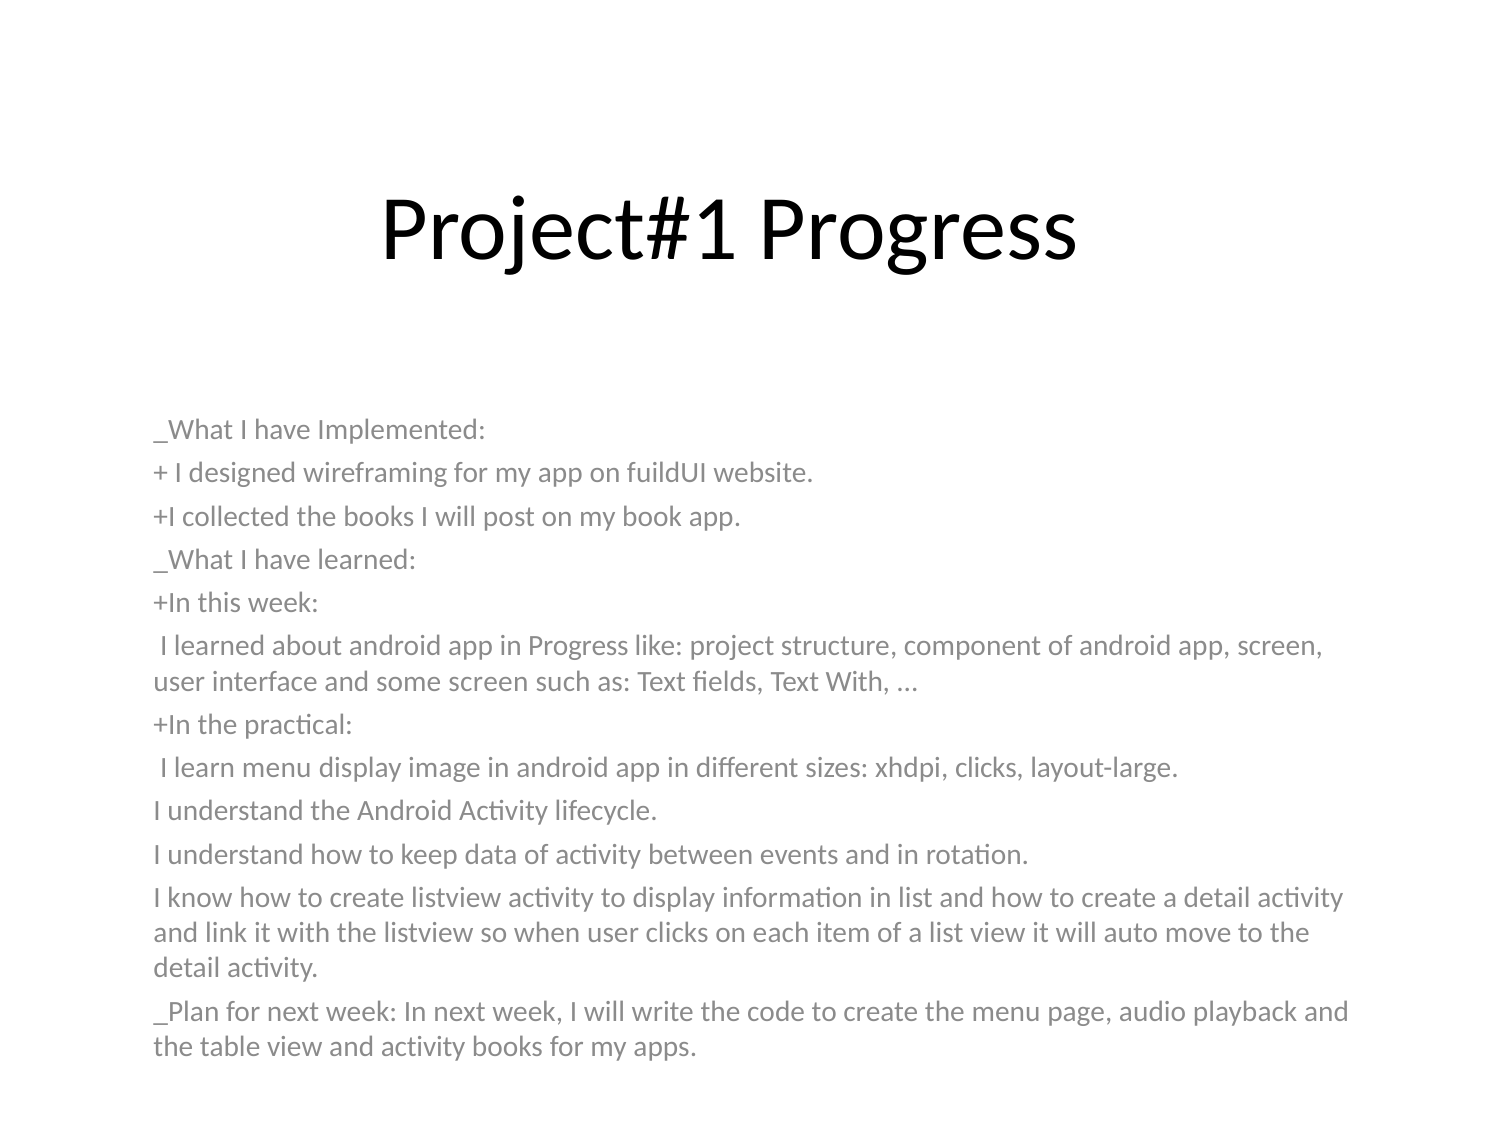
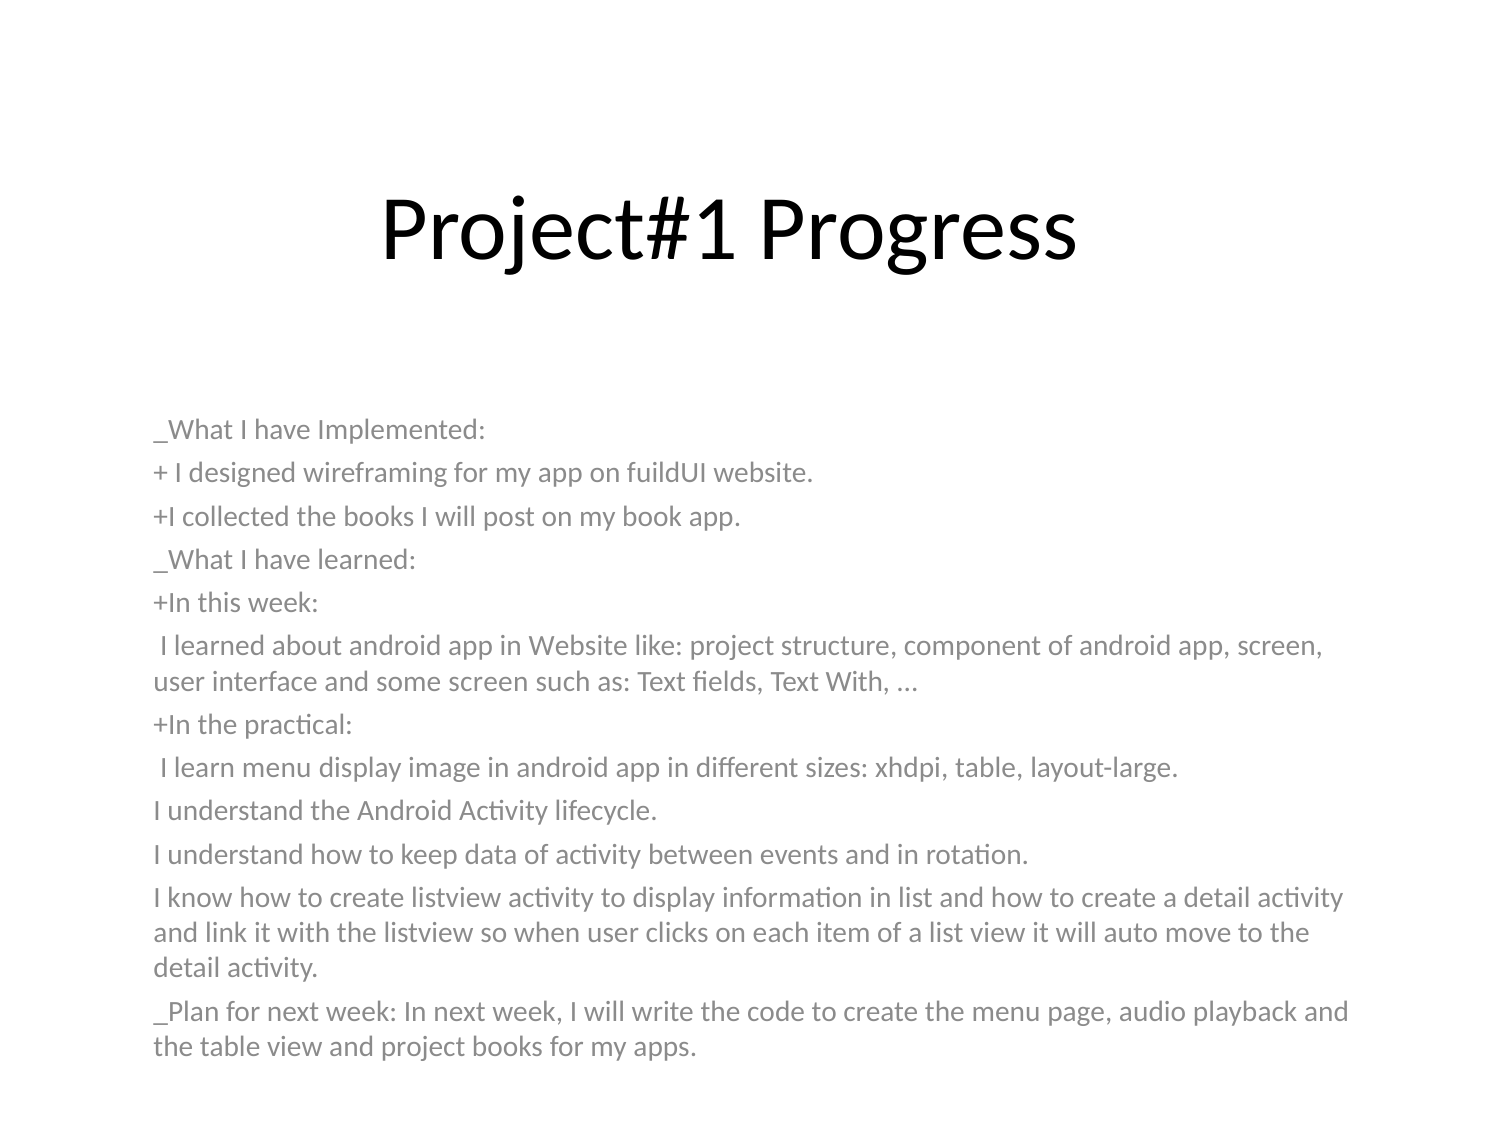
in Progress: Progress -> Website (578, 646)
xhdpi clicks: clicks -> table (989, 768)
and activity: activity -> project (423, 1046)
